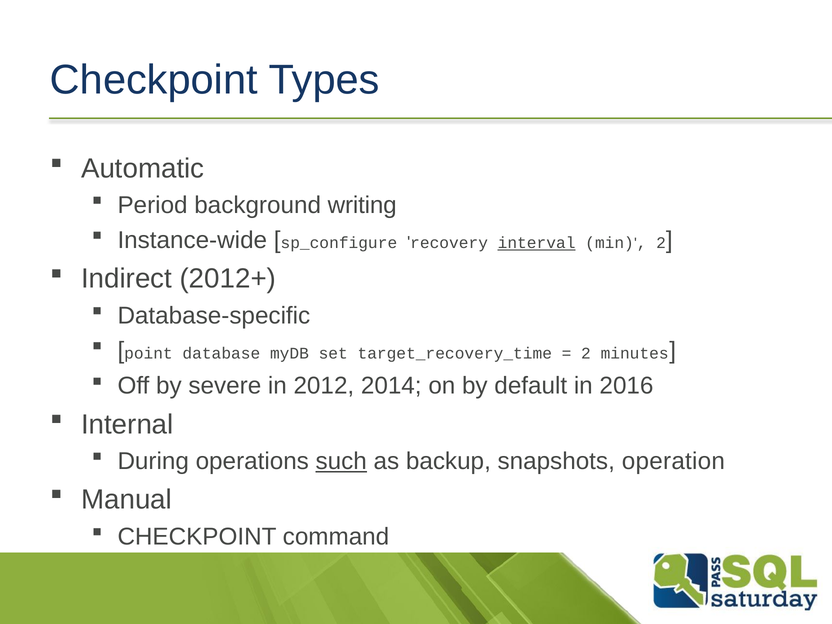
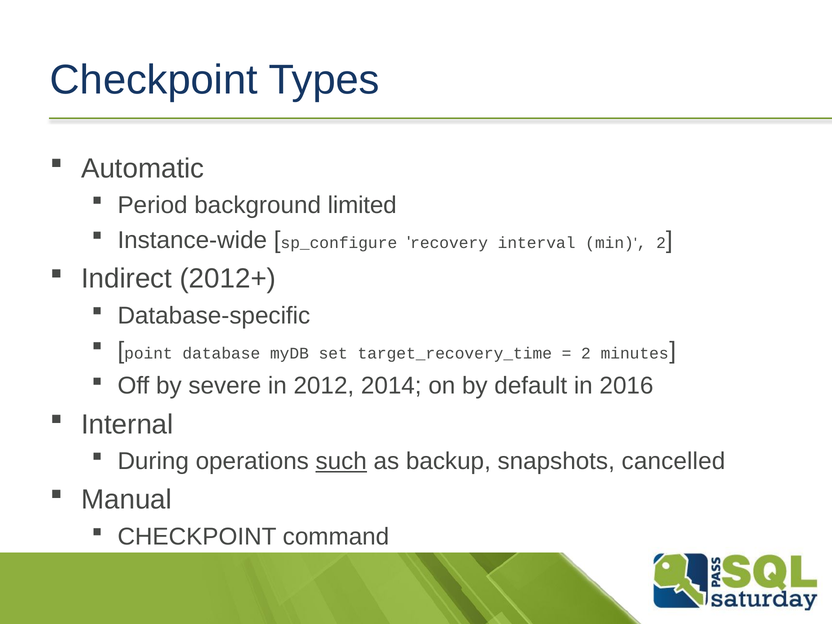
writing: writing -> limited (362, 205)
interval underline: present -> none (537, 243)
operation: operation -> cancelled (673, 461)
